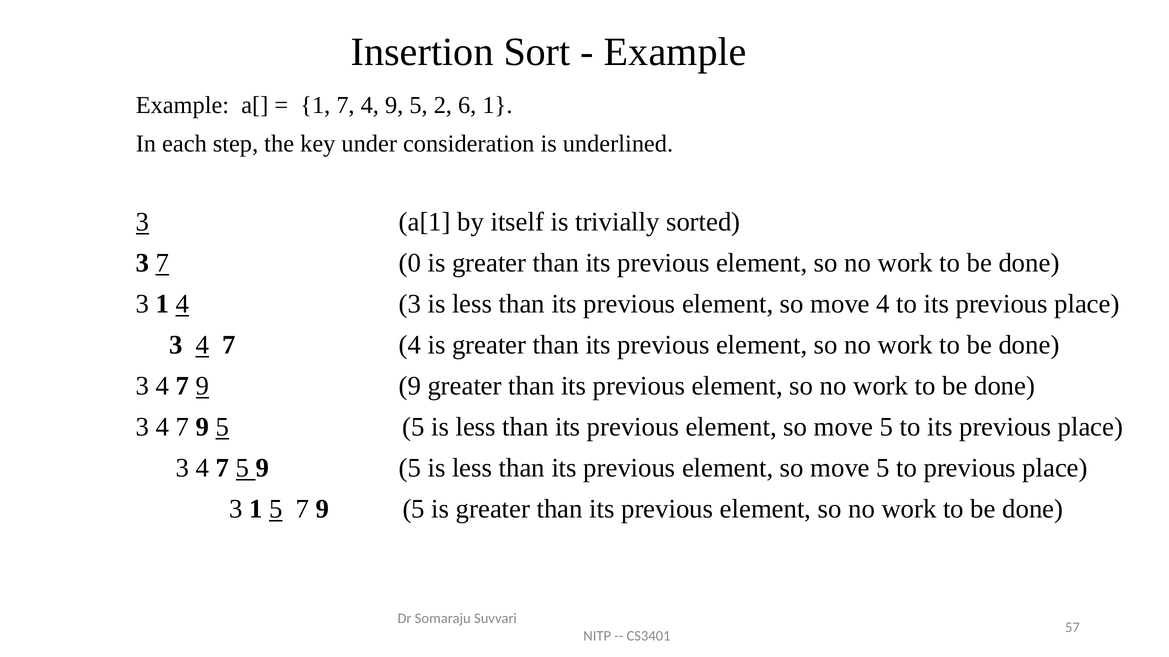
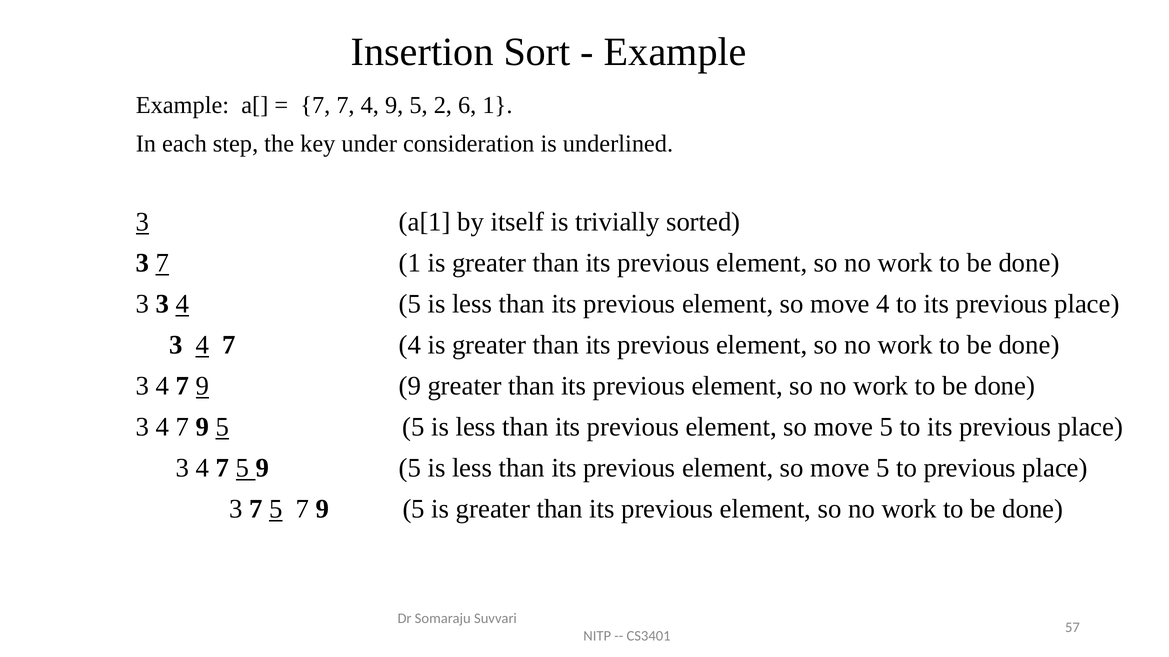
1: 1 -> 7 (315, 105)
7 0: 0 -> 1 (410, 263)
1: 1 -> 3 (163, 304)
4 3: 3 -> 5 (410, 304)
1: 1 -> 7 (256, 509)
